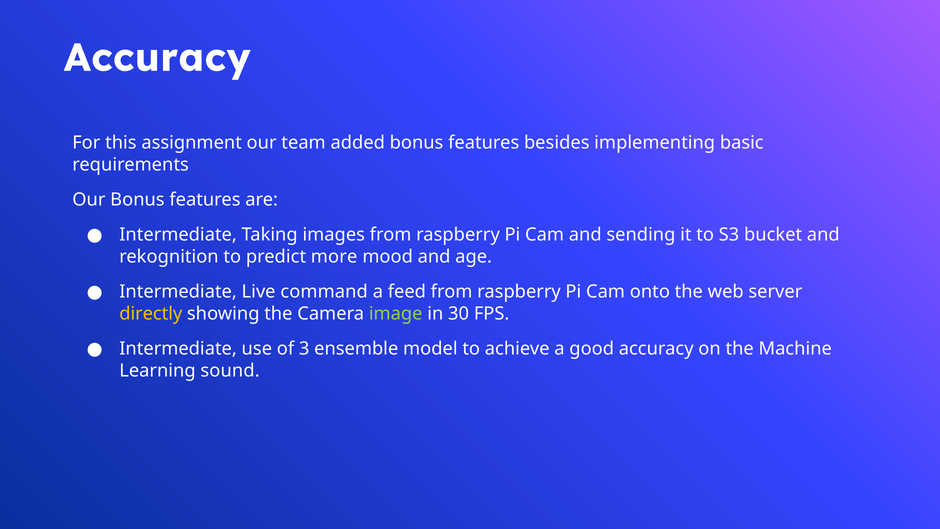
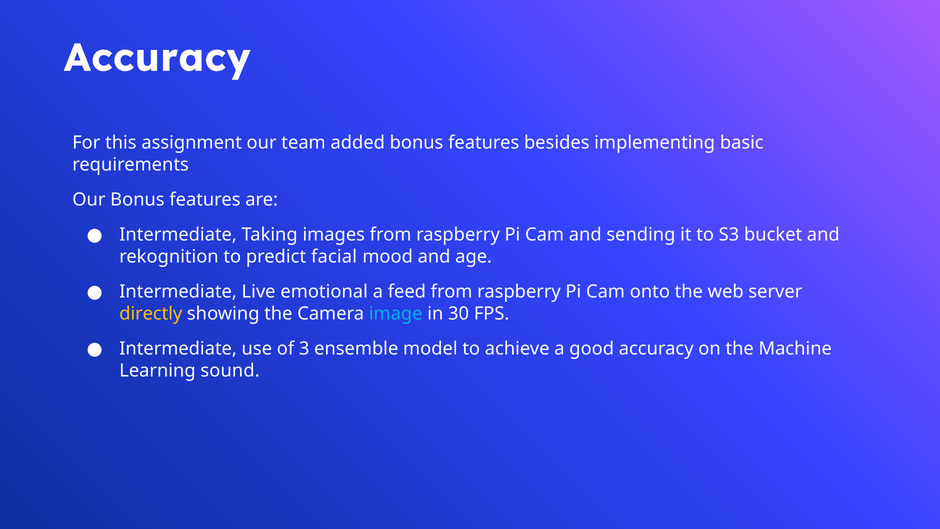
more: more -> facial (334, 257)
command: command -> emotional (324, 292)
image colour: light green -> light blue (396, 314)
